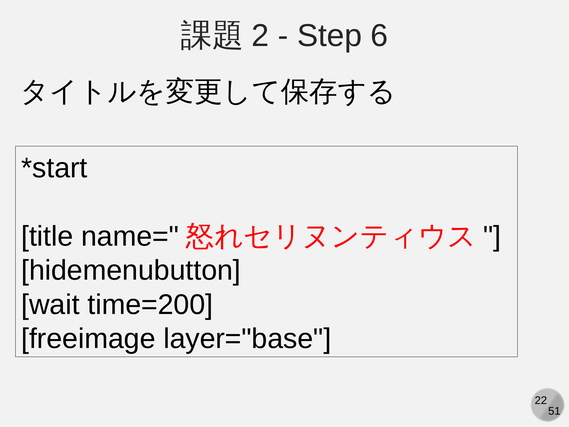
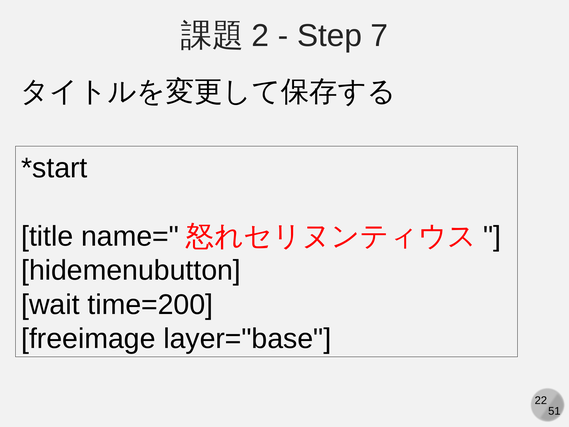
6: 6 -> 7 (379, 36)
